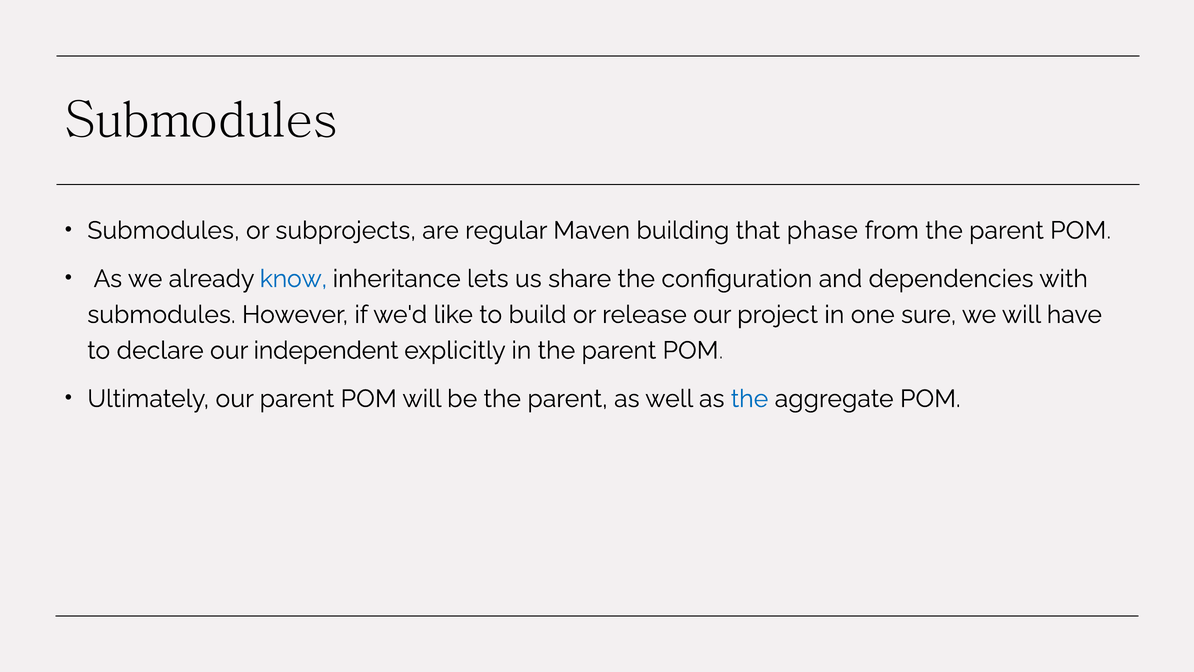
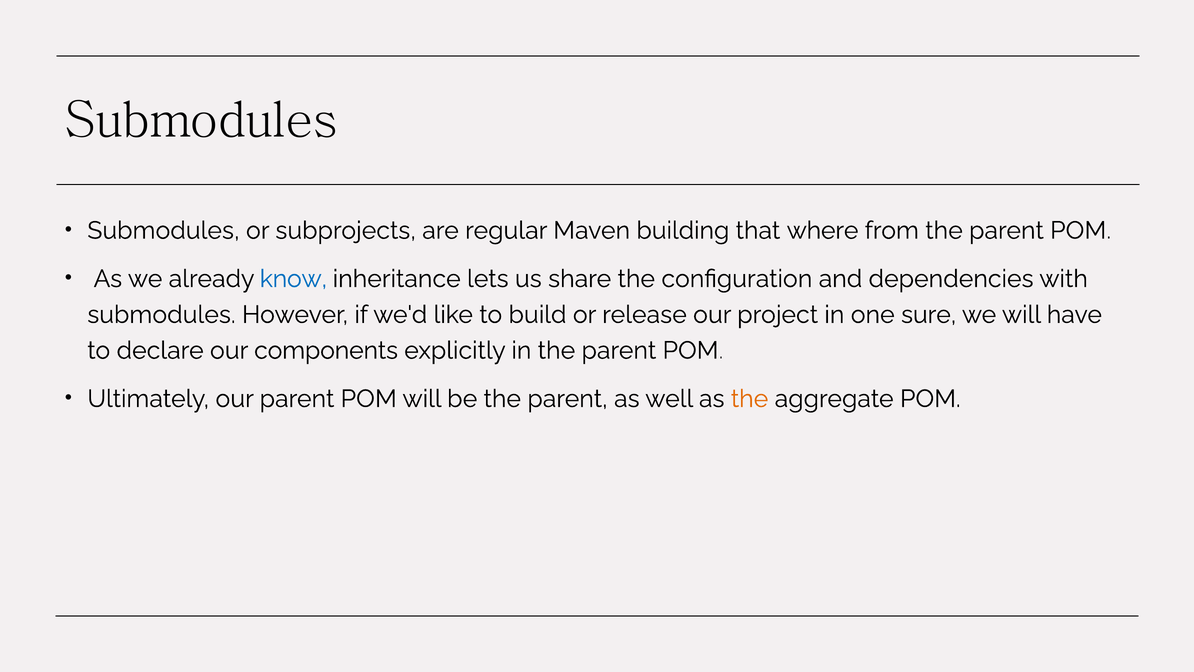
phase: phase -> where (823, 230)
independent: independent -> components (326, 350)
the colour: blue -> orange (750, 399)
